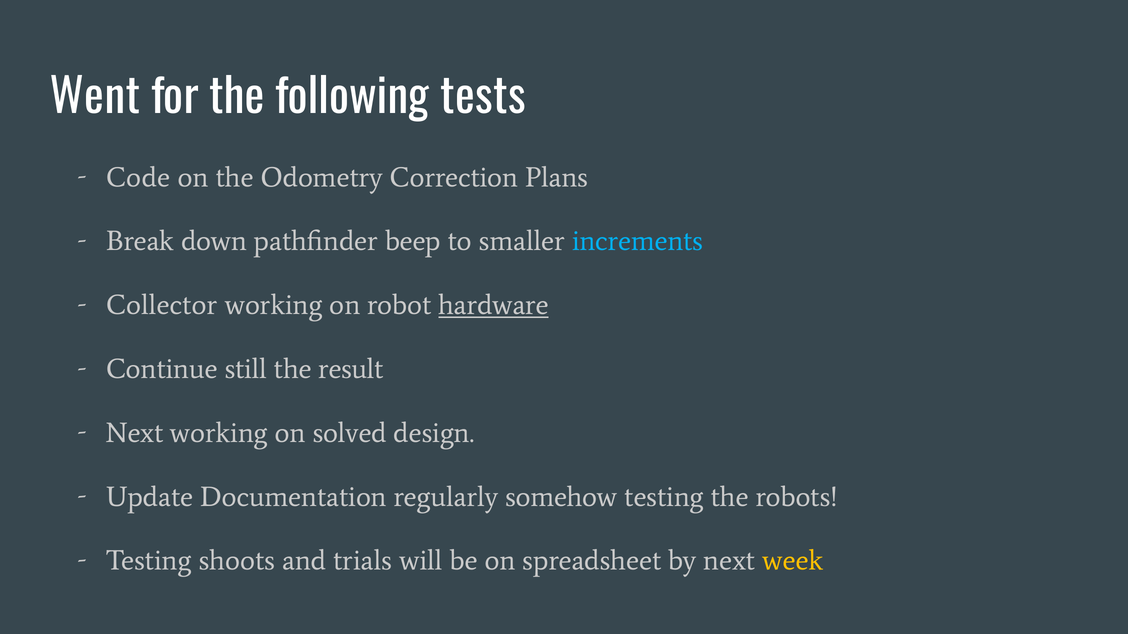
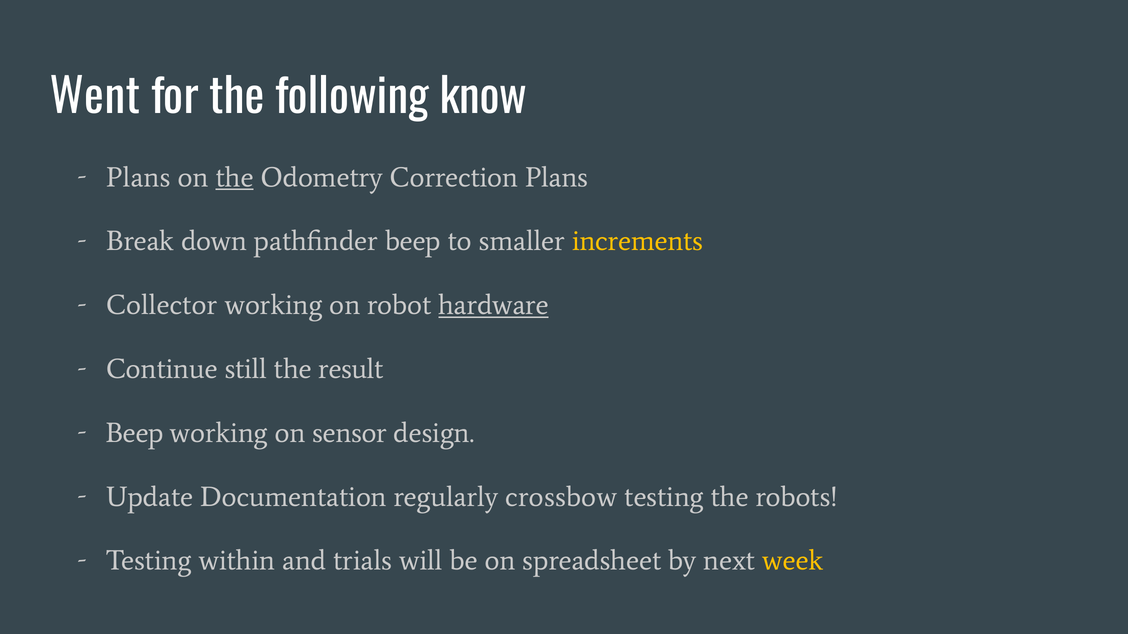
tests: tests -> know (483, 98)
Code: Code -> Plans (138, 177)
the underline: none -> present (235, 177)
increments colour: light blue -> yellow (638, 241)
Next: Next -> Beep (135, 433)
solved: solved -> sensor (350, 433)
somehow: somehow -> crossbow (561, 497)
shoots: shoots -> within (237, 561)
